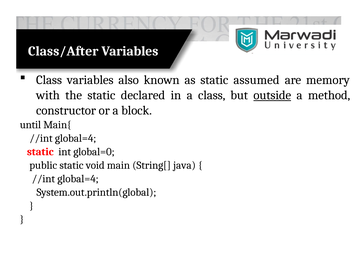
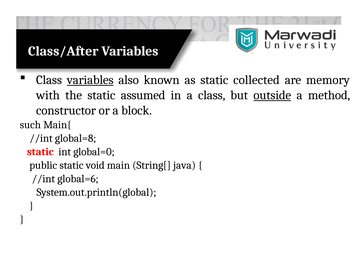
variables underline: none -> present (90, 80)
assumed: assumed -> collected (256, 80)
declared: declared -> assumed (143, 95)
until: until -> such (30, 125)
global=4: global=4 -> global=8 (76, 138)
global=4: global=4 -> global=6 (78, 179)
